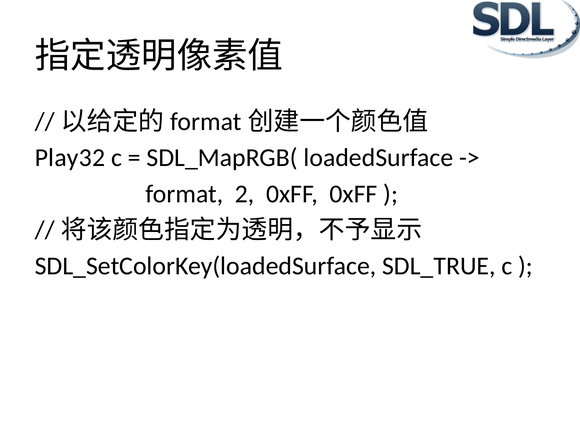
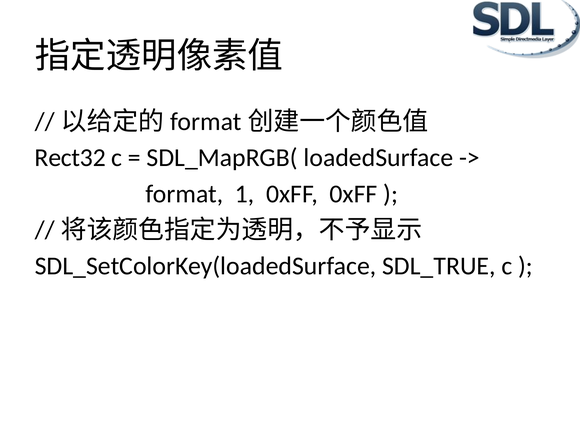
Play32: Play32 -> Rect32 (70, 158)
2: 2 -> 1 (245, 194)
